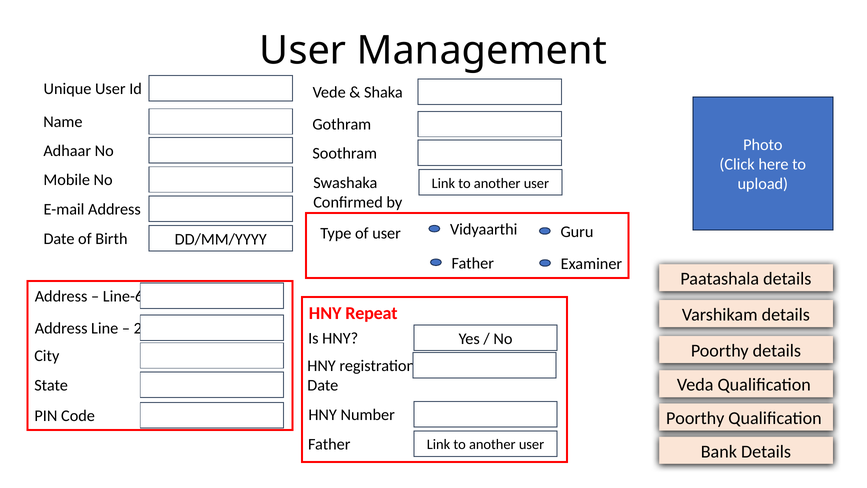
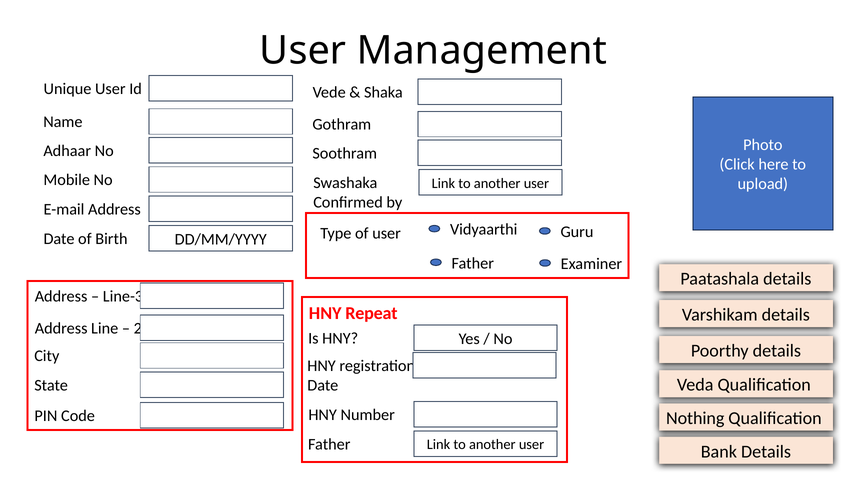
Line-6: Line-6 -> Line-3 (123, 296)
Poorthy: Poorthy -> Nothing (695, 418)
